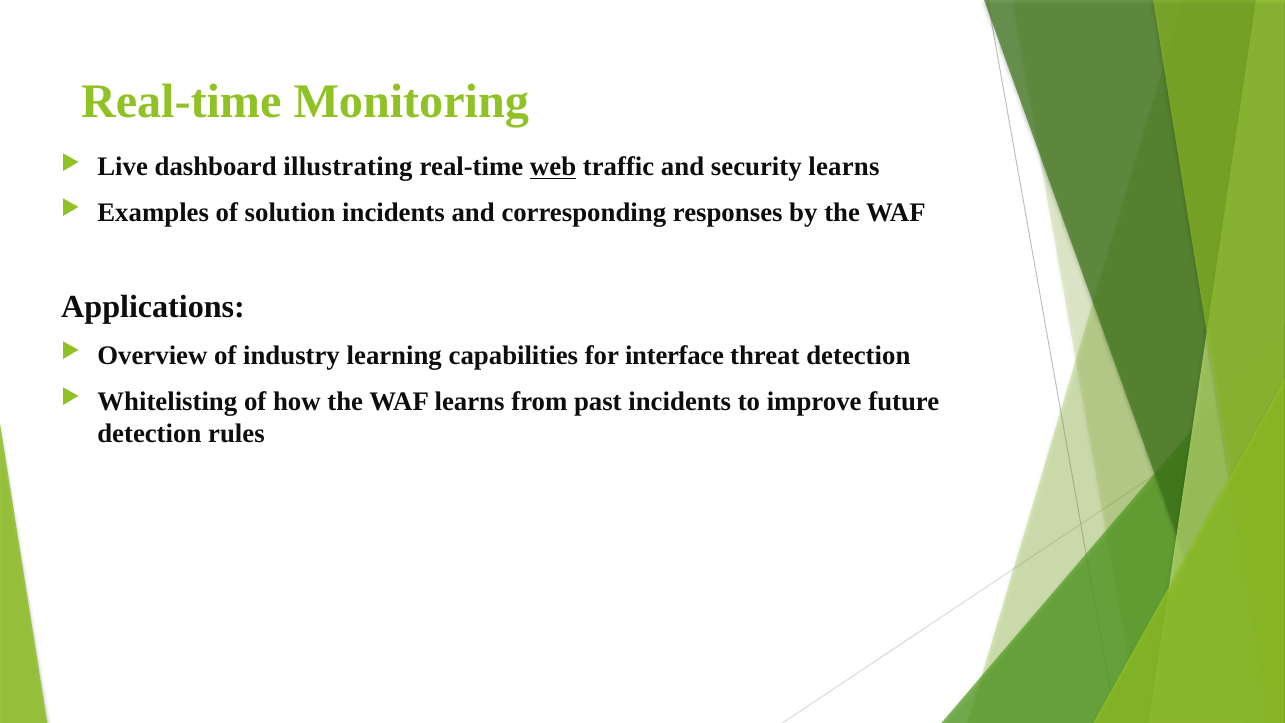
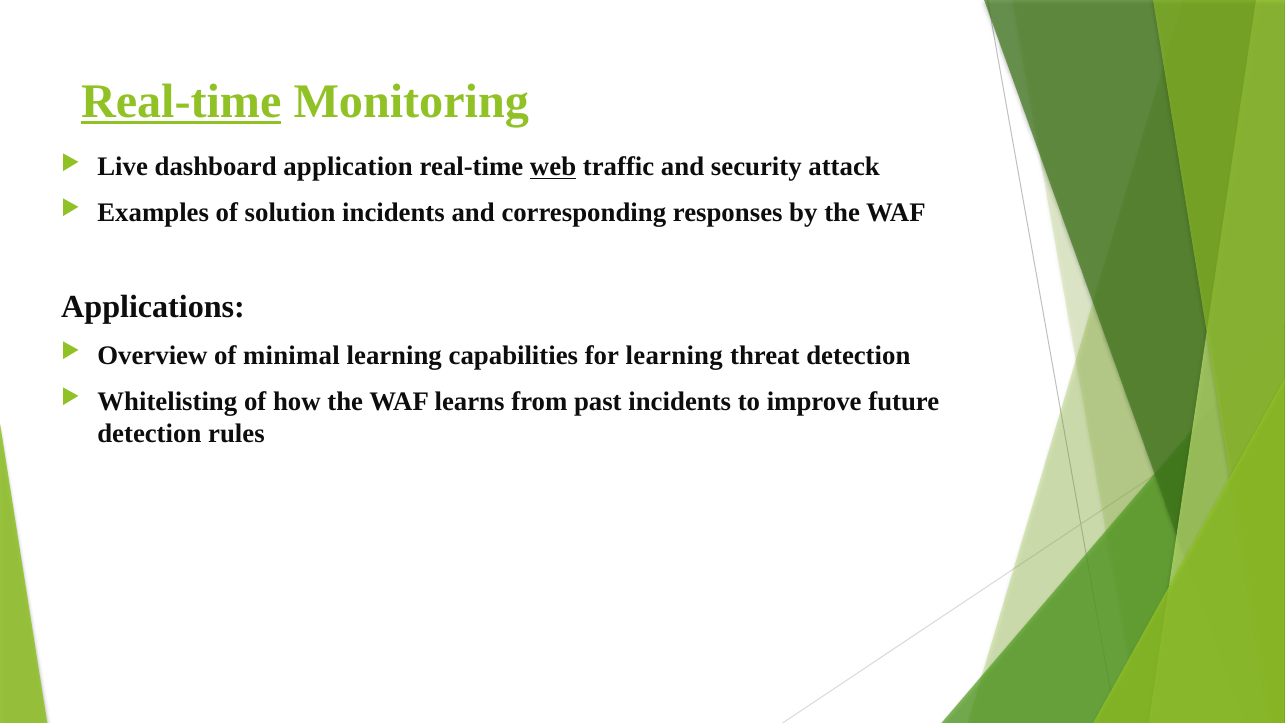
Real-time underline: none -> present (181, 101)
illustrating: illustrating -> application (348, 167)
security learns: learns -> attack (844, 167)
industry: industry -> minimal (291, 356)
for interface: interface -> learning (674, 356)
